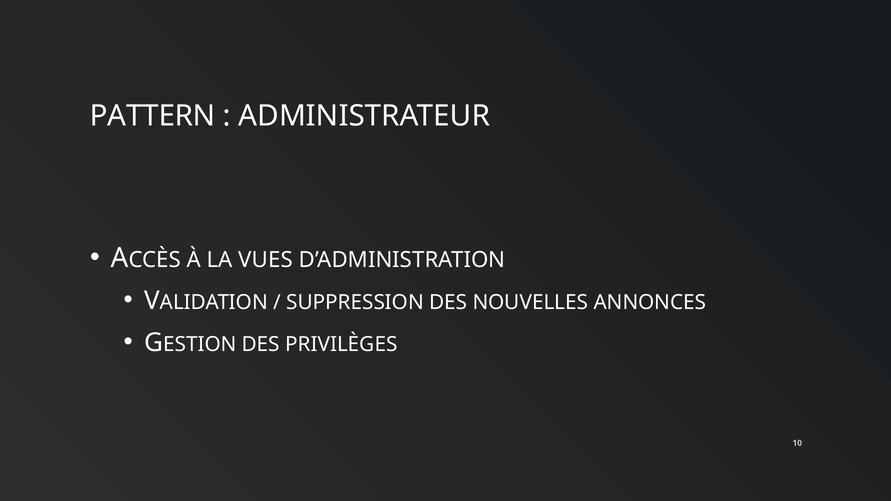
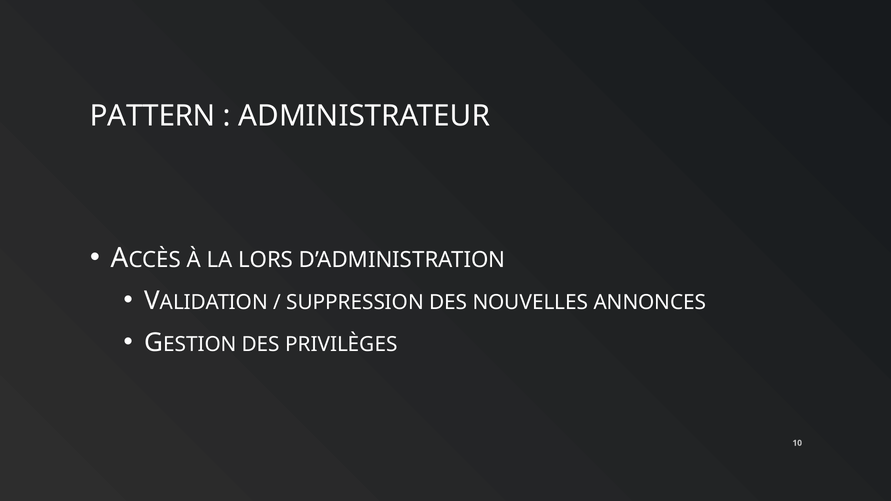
VUES: VUES -> LORS (266, 260)
